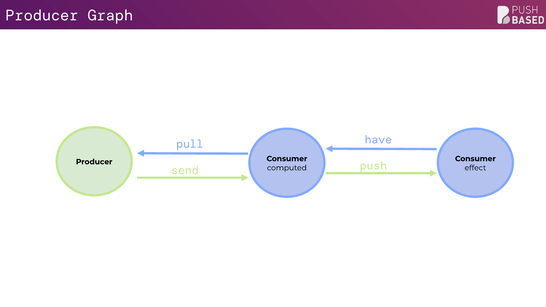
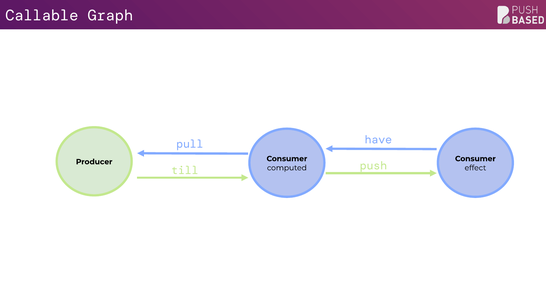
Producer: Producer -> Callable (42, 16)
send: send -> till (185, 170)
